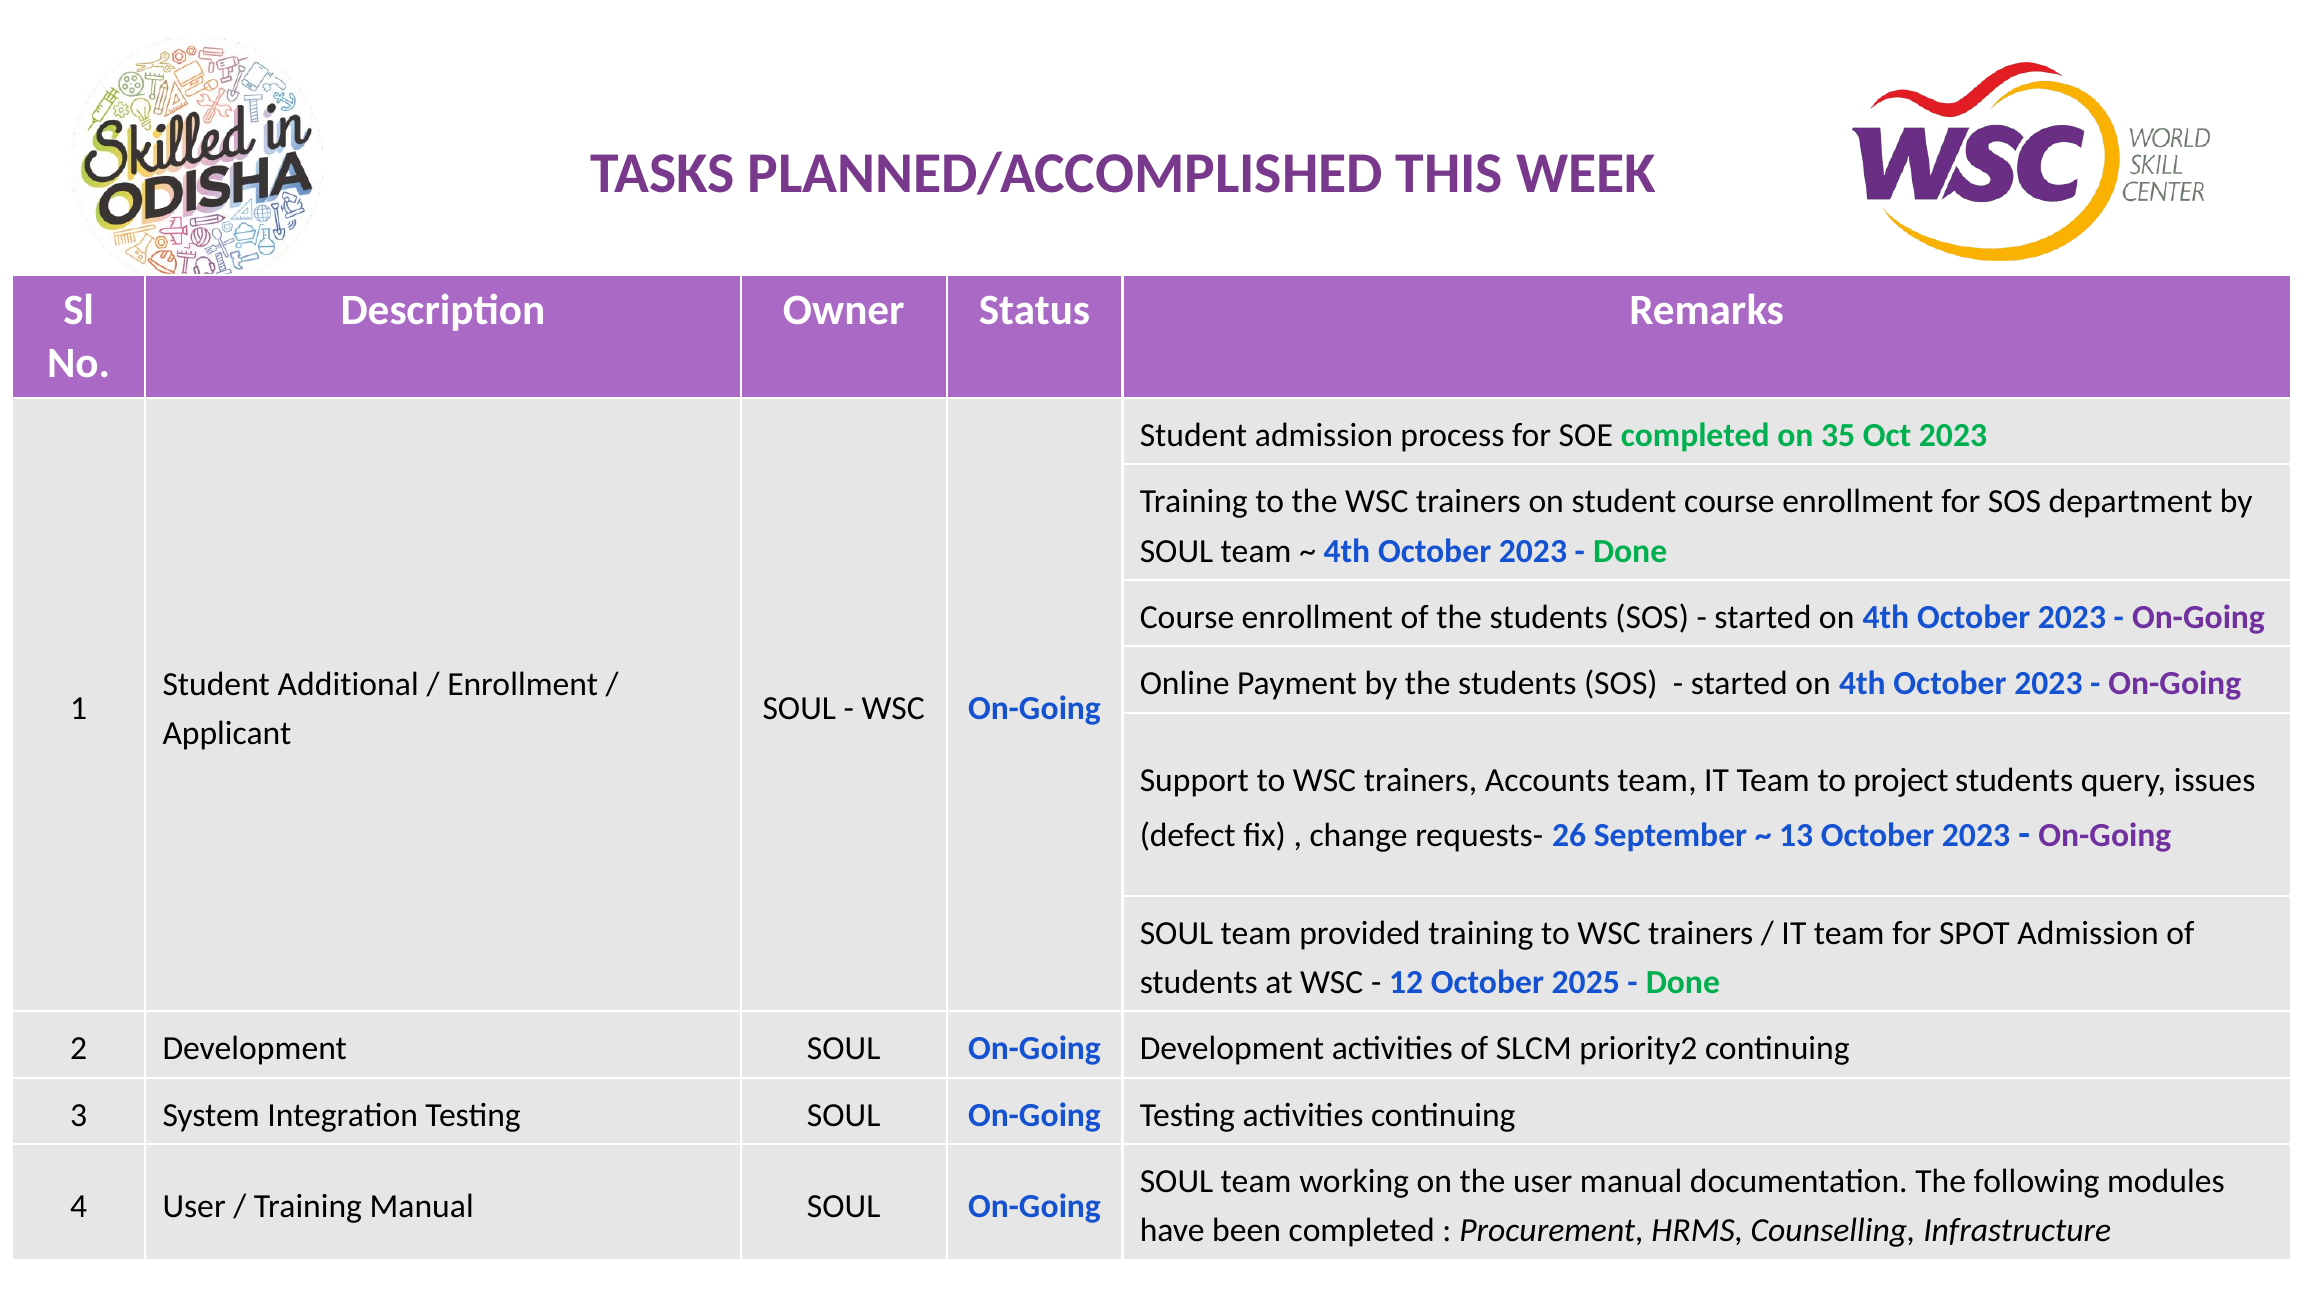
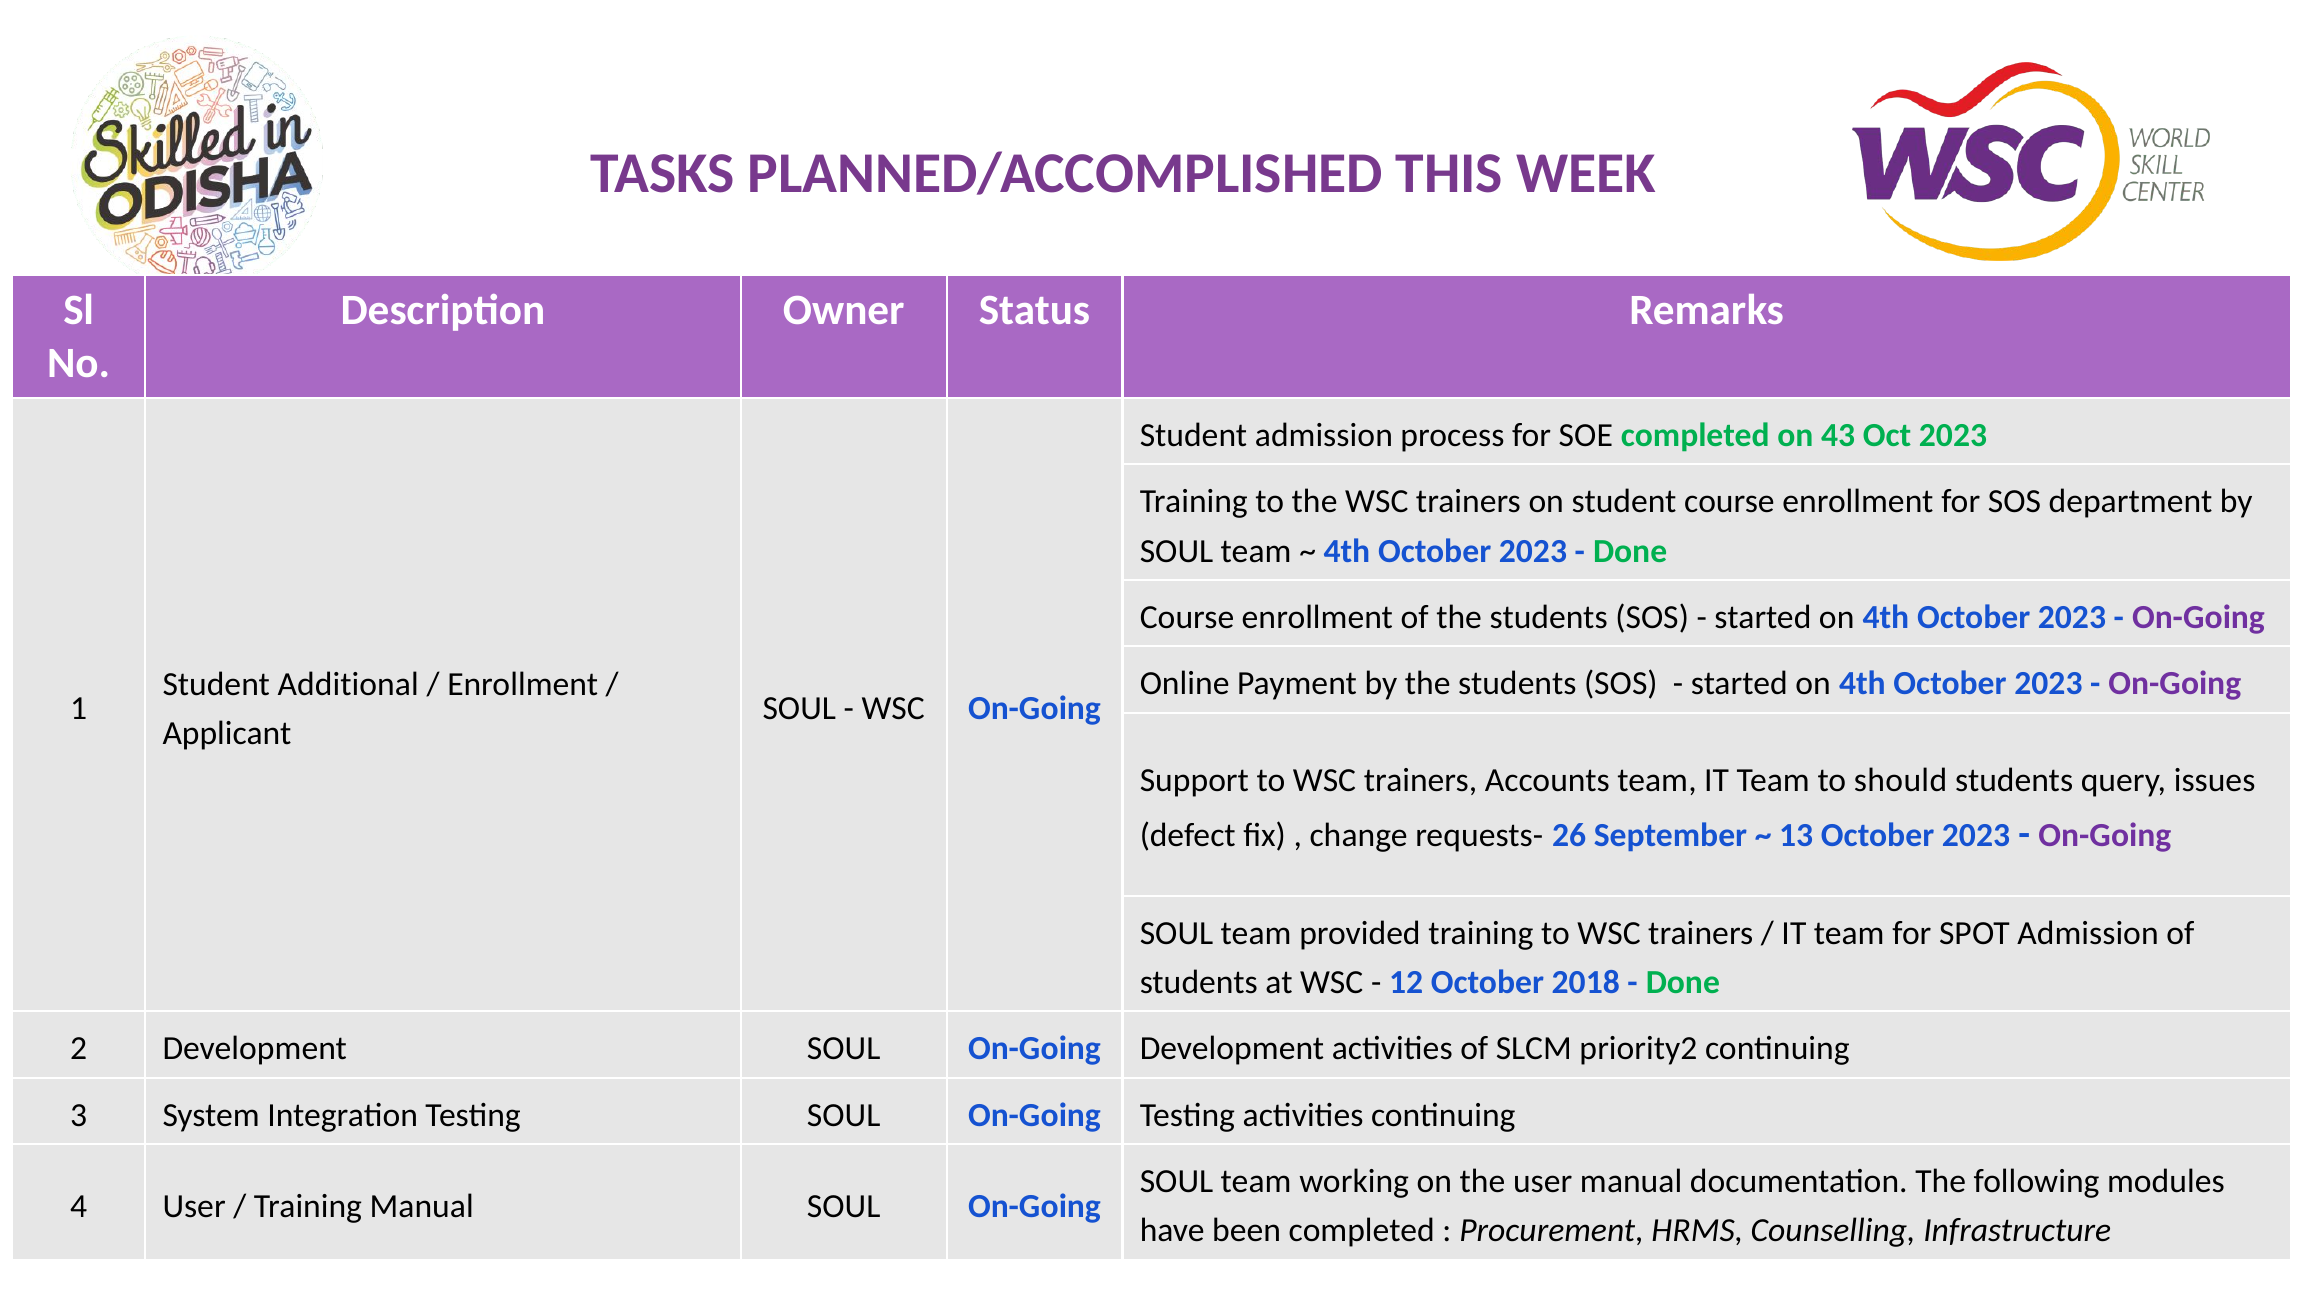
35: 35 -> 43 (1838, 435)
project: project -> should (1901, 780)
2025: 2025 -> 2018 (1586, 982)
